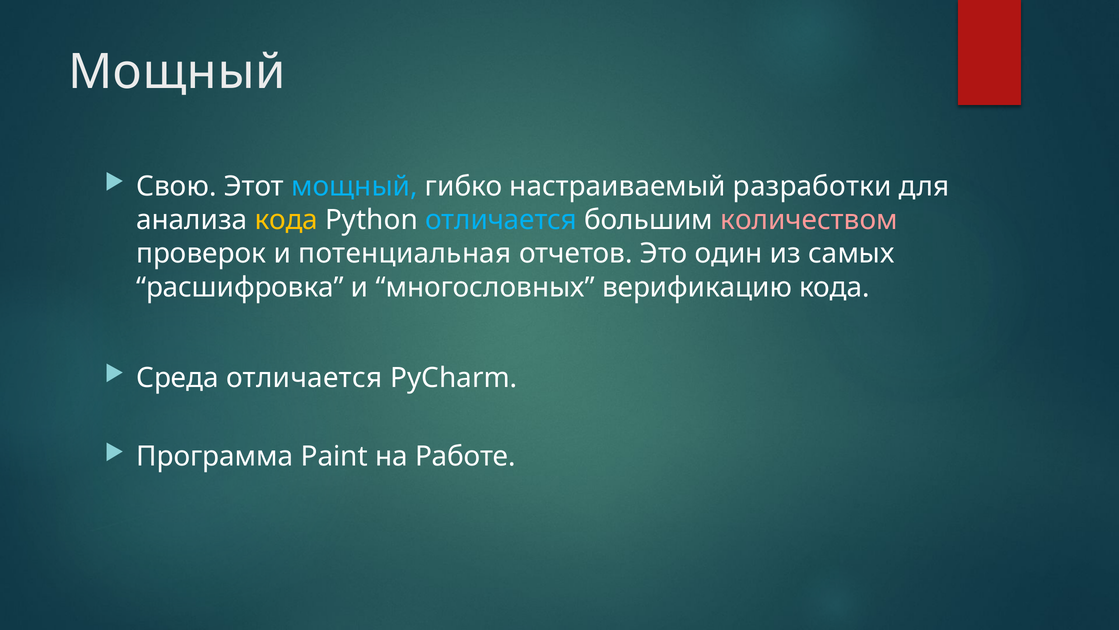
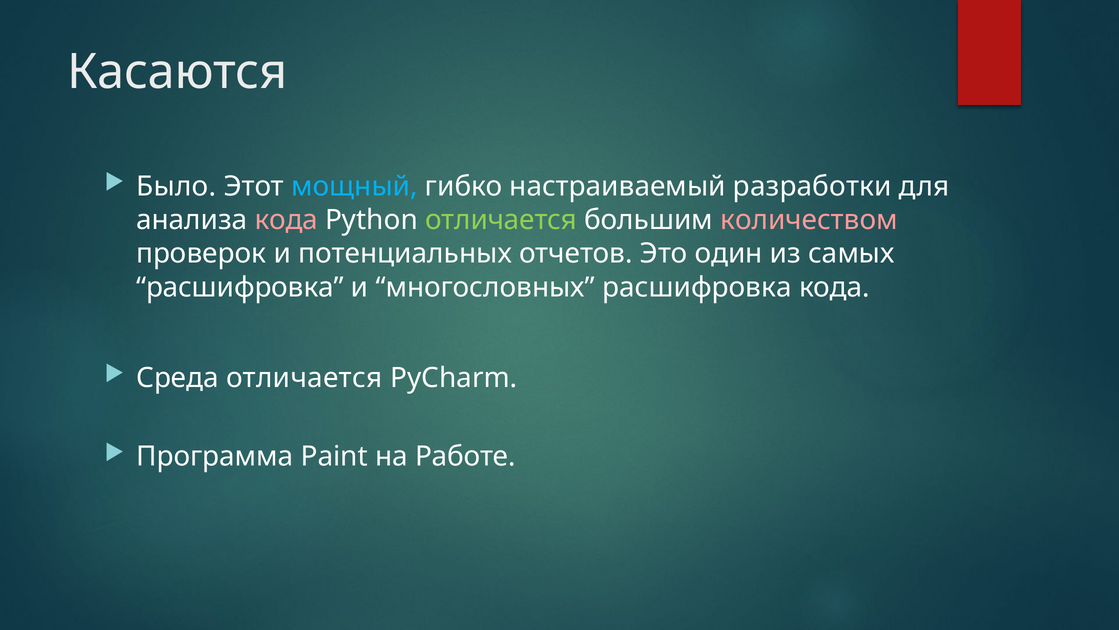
Мощный: Мощный -> Касаются (177, 72)
Свою: Свою -> Было (176, 186)
кода colour: yellow -> pink (286, 220)
отличается colour: light blue -> light green (501, 220)
потенциальная: потенциальная -> потенциальных (405, 253)
многословных верификацию: верификацию -> расшифровка (697, 287)
